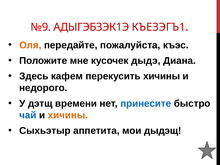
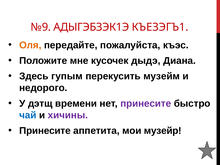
кафем: кафем -> гупым (67, 76)
перекусить хичины: хичины -> музейм (162, 76)
принесите colour: blue -> purple (146, 103)
хичины colour: orange -> purple (68, 115)
Сыхьэтыр: Сыхьэтыр -> Принесите (45, 131)
дыдэщ: дыдэщ -> музейр (163, 131)
